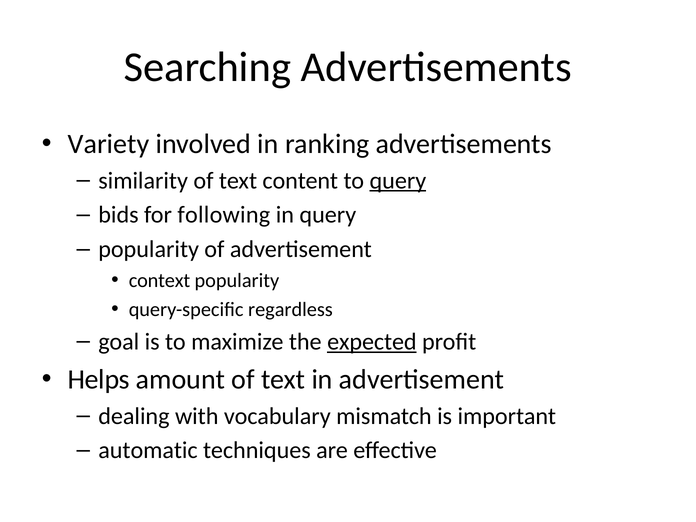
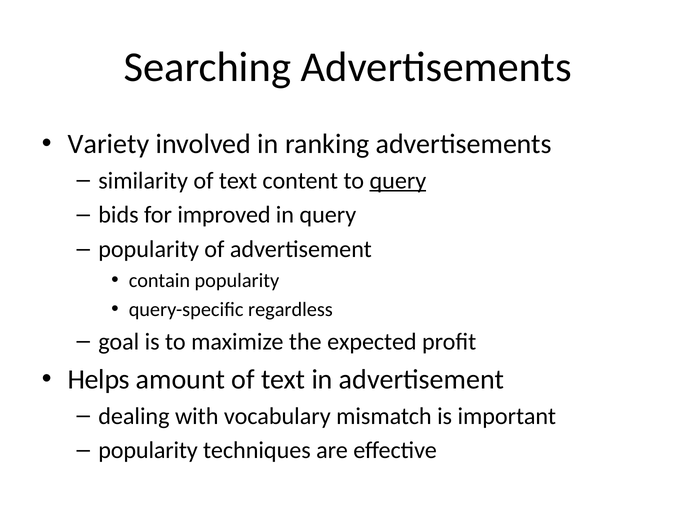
following: following -> improved (224, 215)
context: context -> contain (159, 280)
expected underline: present -> none (372, 342)
automatic: automatic -> popularity (148, 450)
